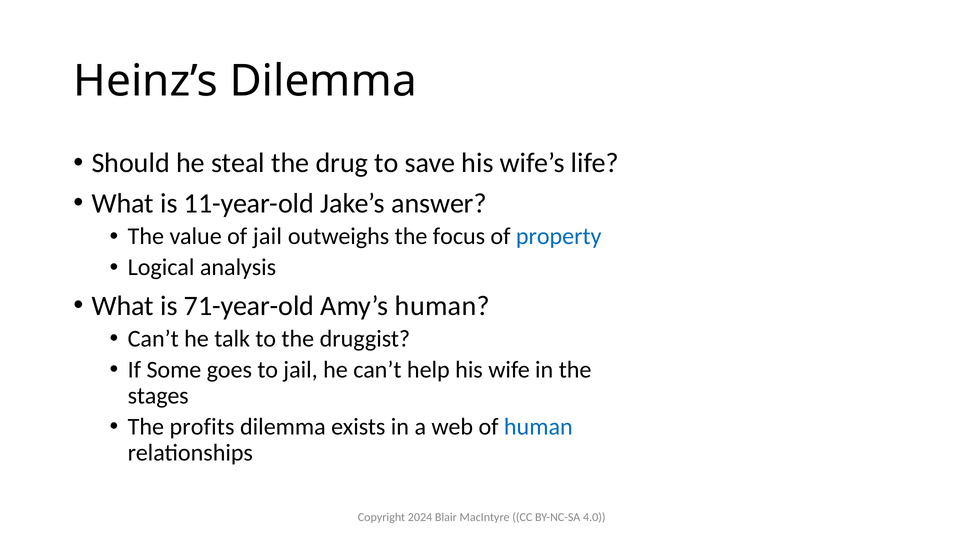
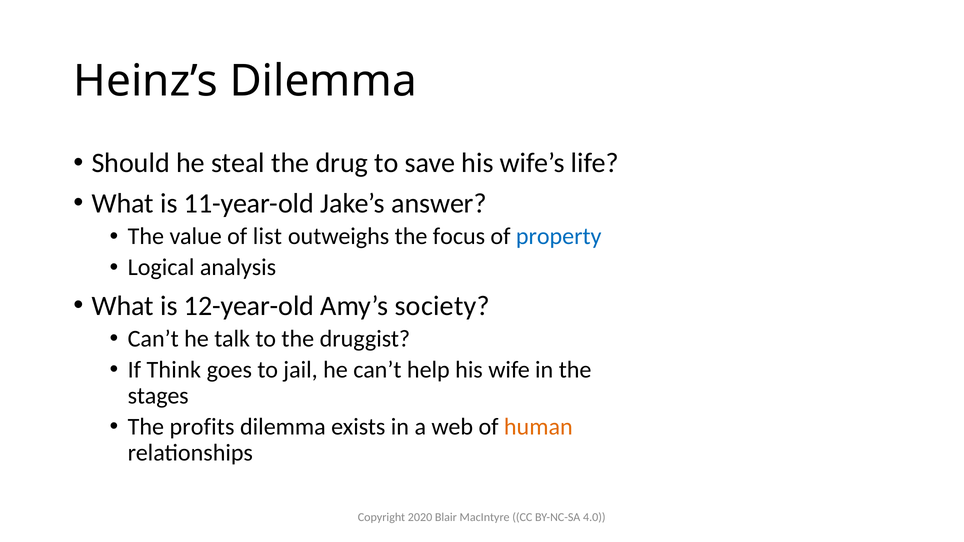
of jail: jail -> list (267, 237)
71-year-old: 71-year-old -> 12-year-old (249, 306)
Amy’s human: human -> society (442, 306)
Some: Some -> Think (174, 370)
human colour: blue -> orange (538, 427)
2024: 2024 -> 2020 (420, 518)
